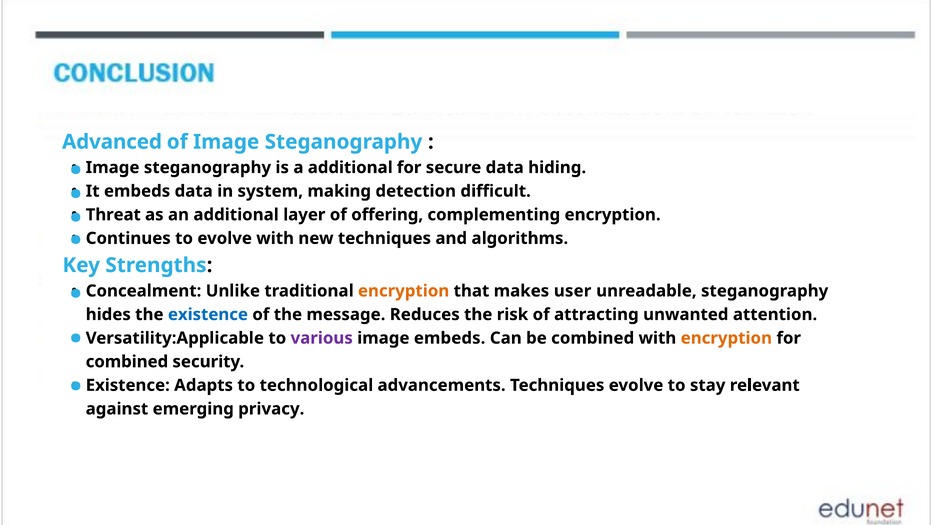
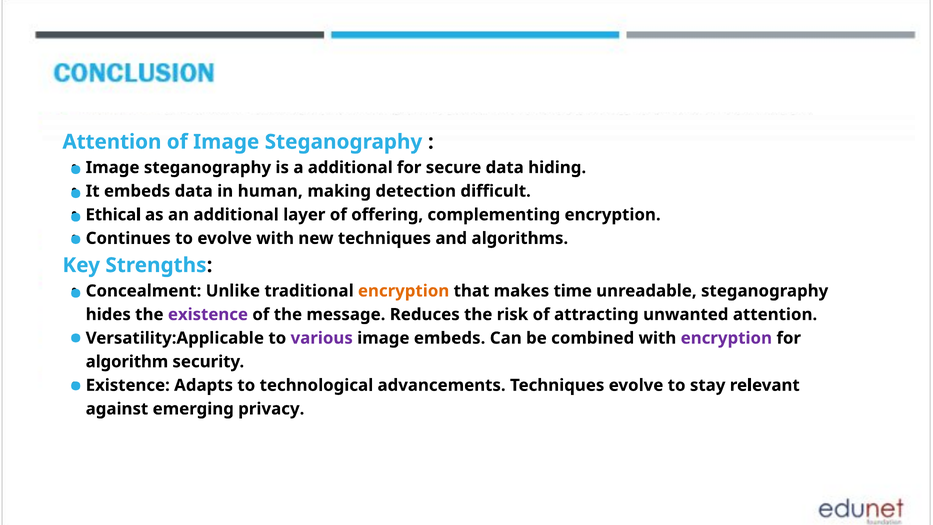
Advanced: Advanced -> Attention (112, 142)
system: system -> human (270, 191)
Threat: Threat -> Ethical (113, 215)
user: user -> time (573, 291)
existence colour: blue -> purple (208, 314)
encryption colour: orange -> purple (726, 338)
combined: combined -> algorithm (127, 362)
